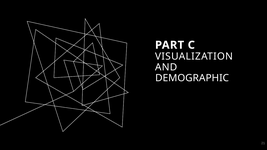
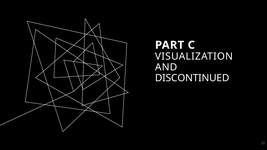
DEMOGRAPHIC: DEMOGRAPHIC -> DISCONTINUED (192, 78)
